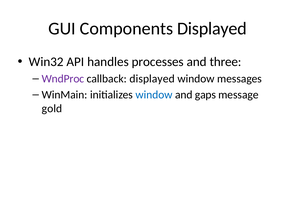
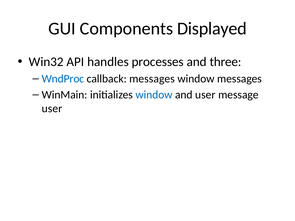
WndProc colour: purple -> blue (63, 79)
callback displayed: displayed -> messages (152, 79)
and gaps: gaps -> user (205, 95)
gold: gold -> user (52, 109)
